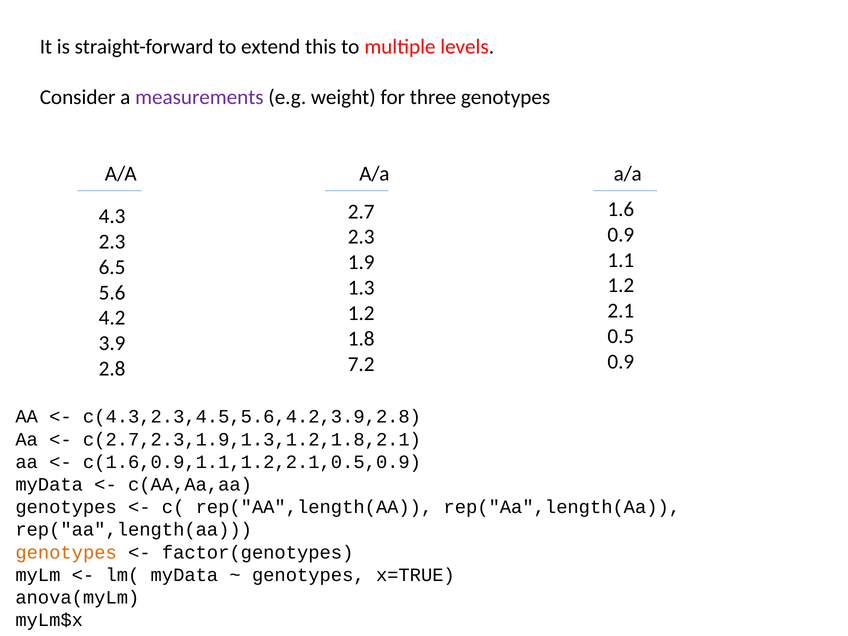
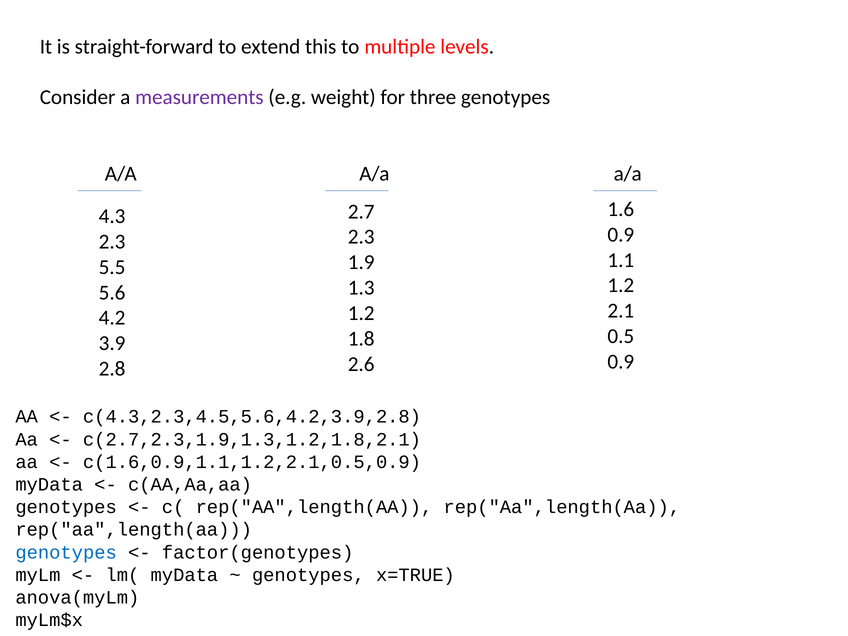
6.5: 6.5 -> 5.5 (112, 267)
7.2: 7.2 -> 2.6 (361, 364)
genotypes colour: orange -> blue (66, 552)
